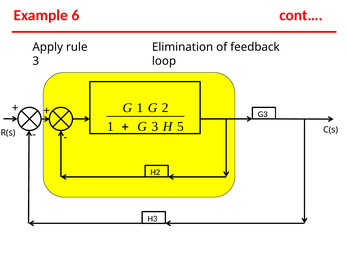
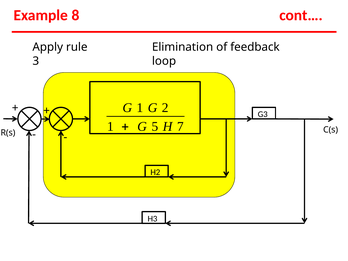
6: 6 -> 8 (75, 15)
3: 3 -> 5 (155, 127)
5: 5 -> 7 (181, 127)
